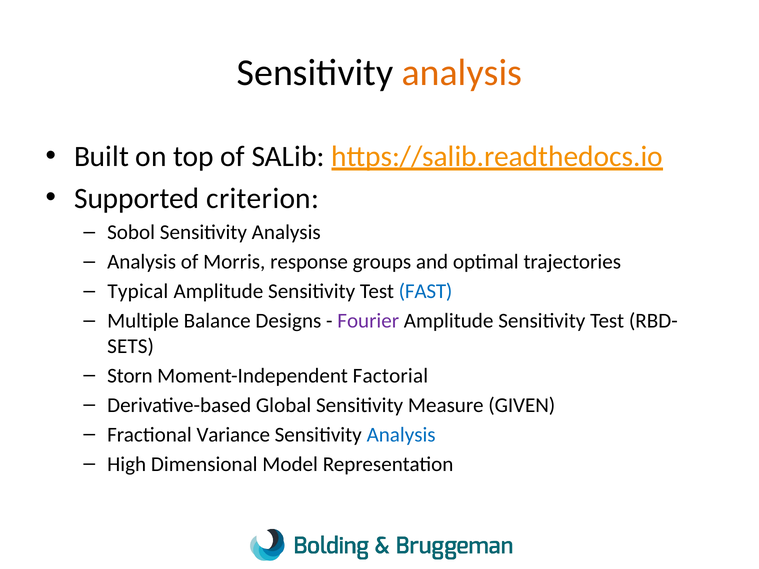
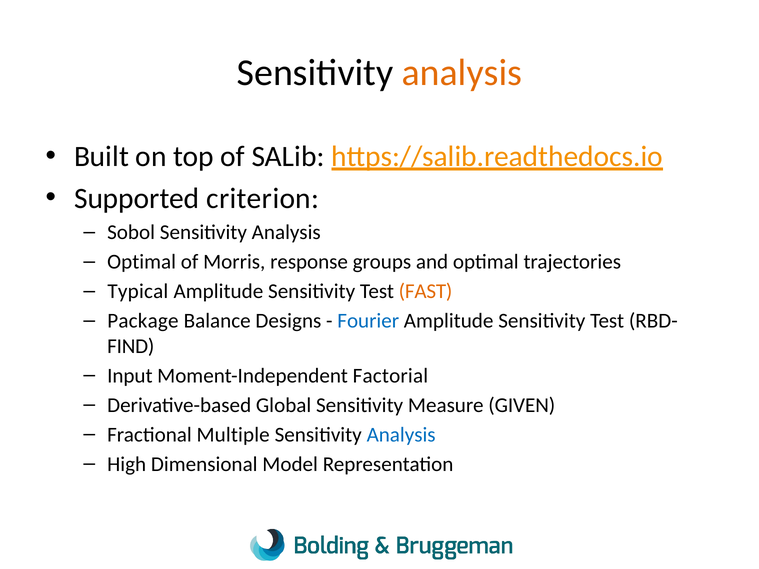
Analysis: Analysis -> Optimal (142, 262)
FAST colour: blue -> orange (426, 291)
Multiple: Multiple -> Package (143, 321)
Fourier colour: purple -> blue (368, 321)
SETS: SETS -> FIND (131, 346)
Storn: Storn -> Input (130, 376)
Variance: Variance -> Multiple (233, 435)
